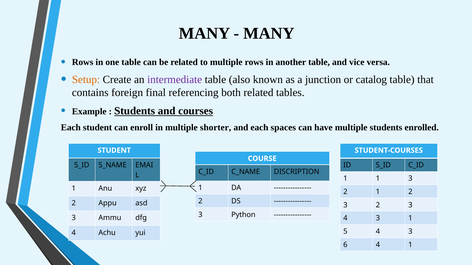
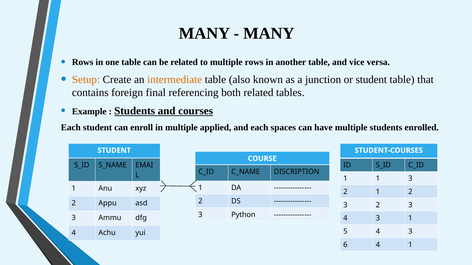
intermediate colour: purple -> orange (175, 80)
or catalog: catalog -> student (371, 80)
shorter: shorter -> applied (216, 128)
